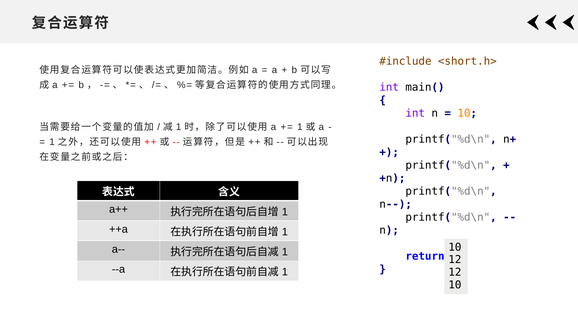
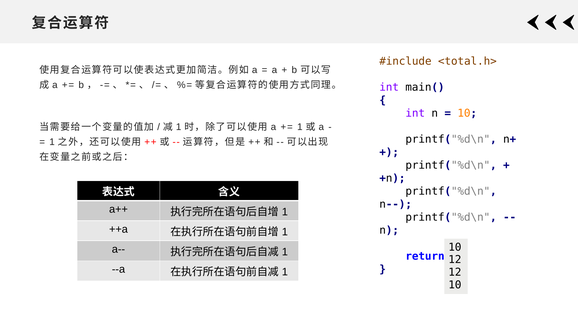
<short.h>: <short.h> -> <total.h> (467, 61)
